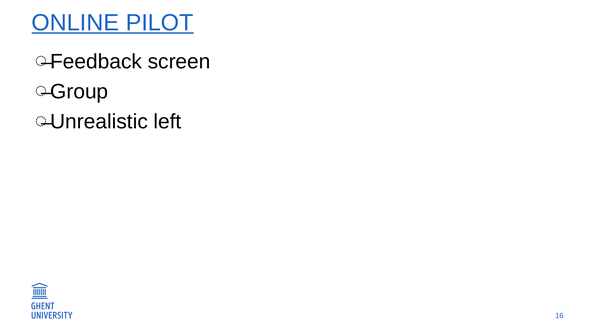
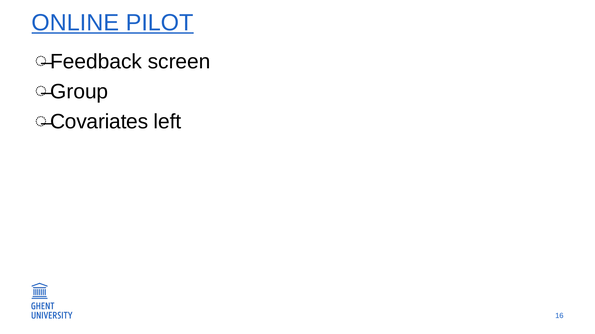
Unrealistic: Unrealistic -> Covariates (99, 122)
